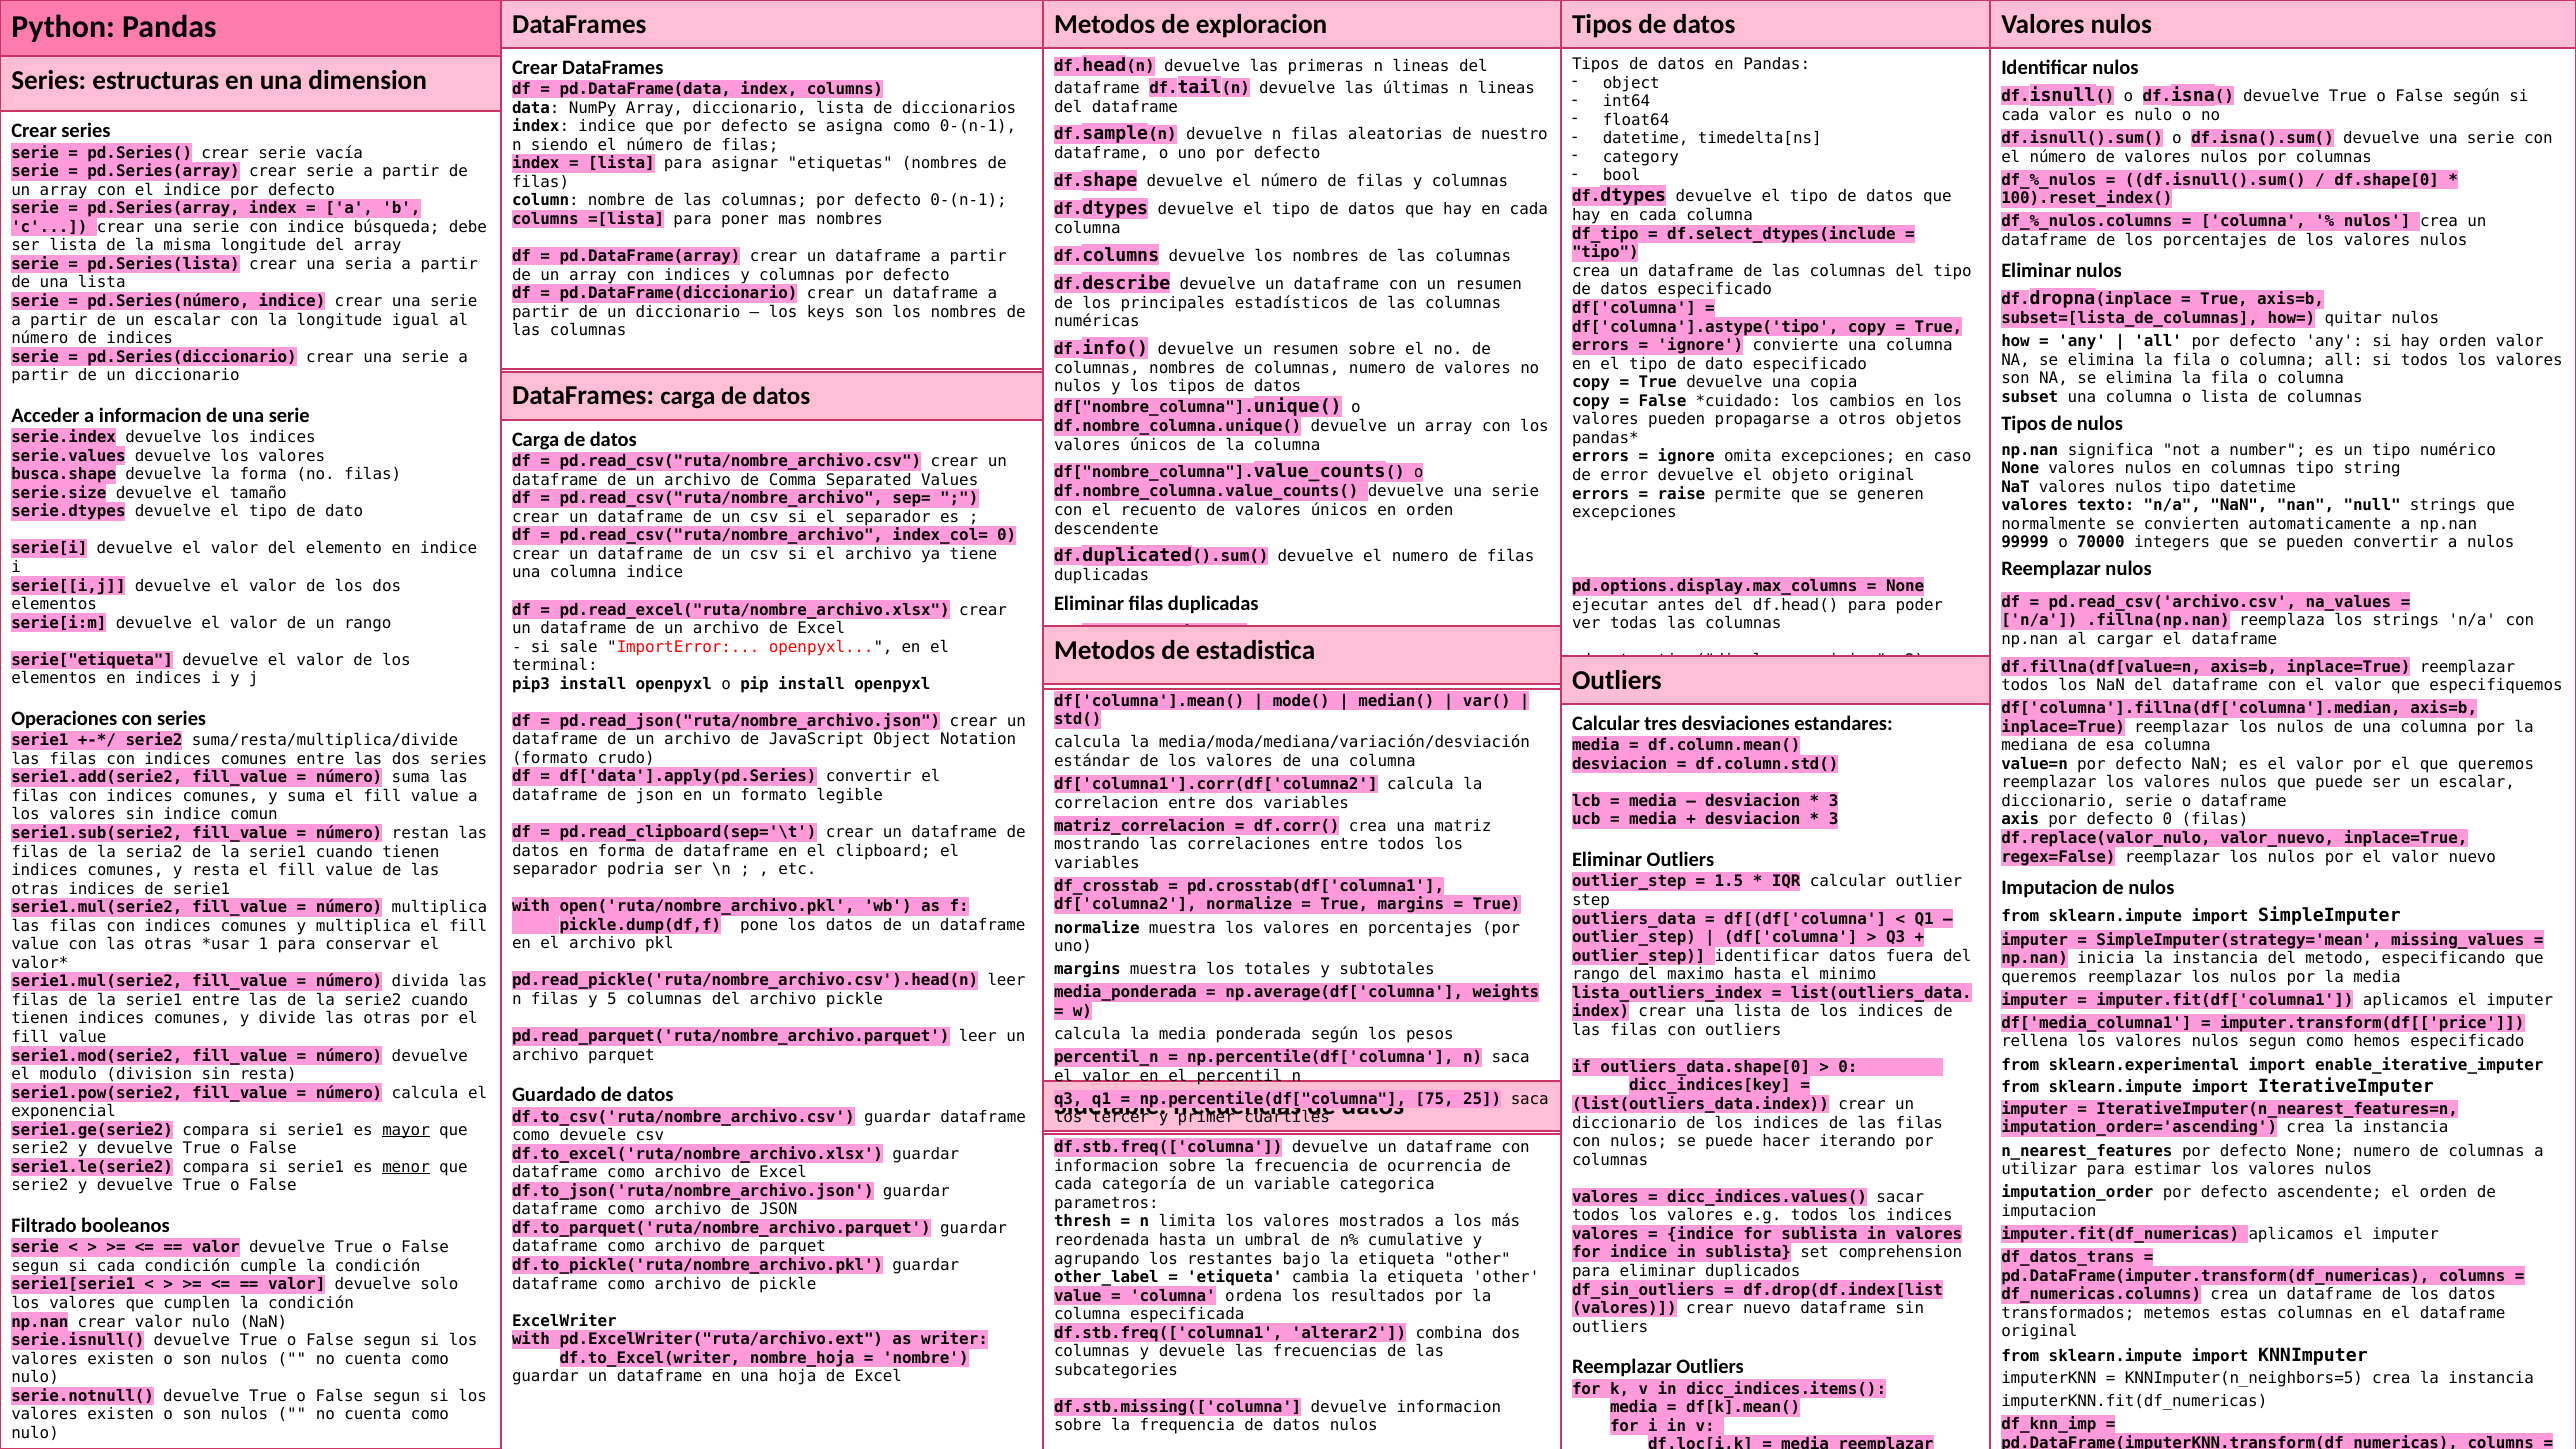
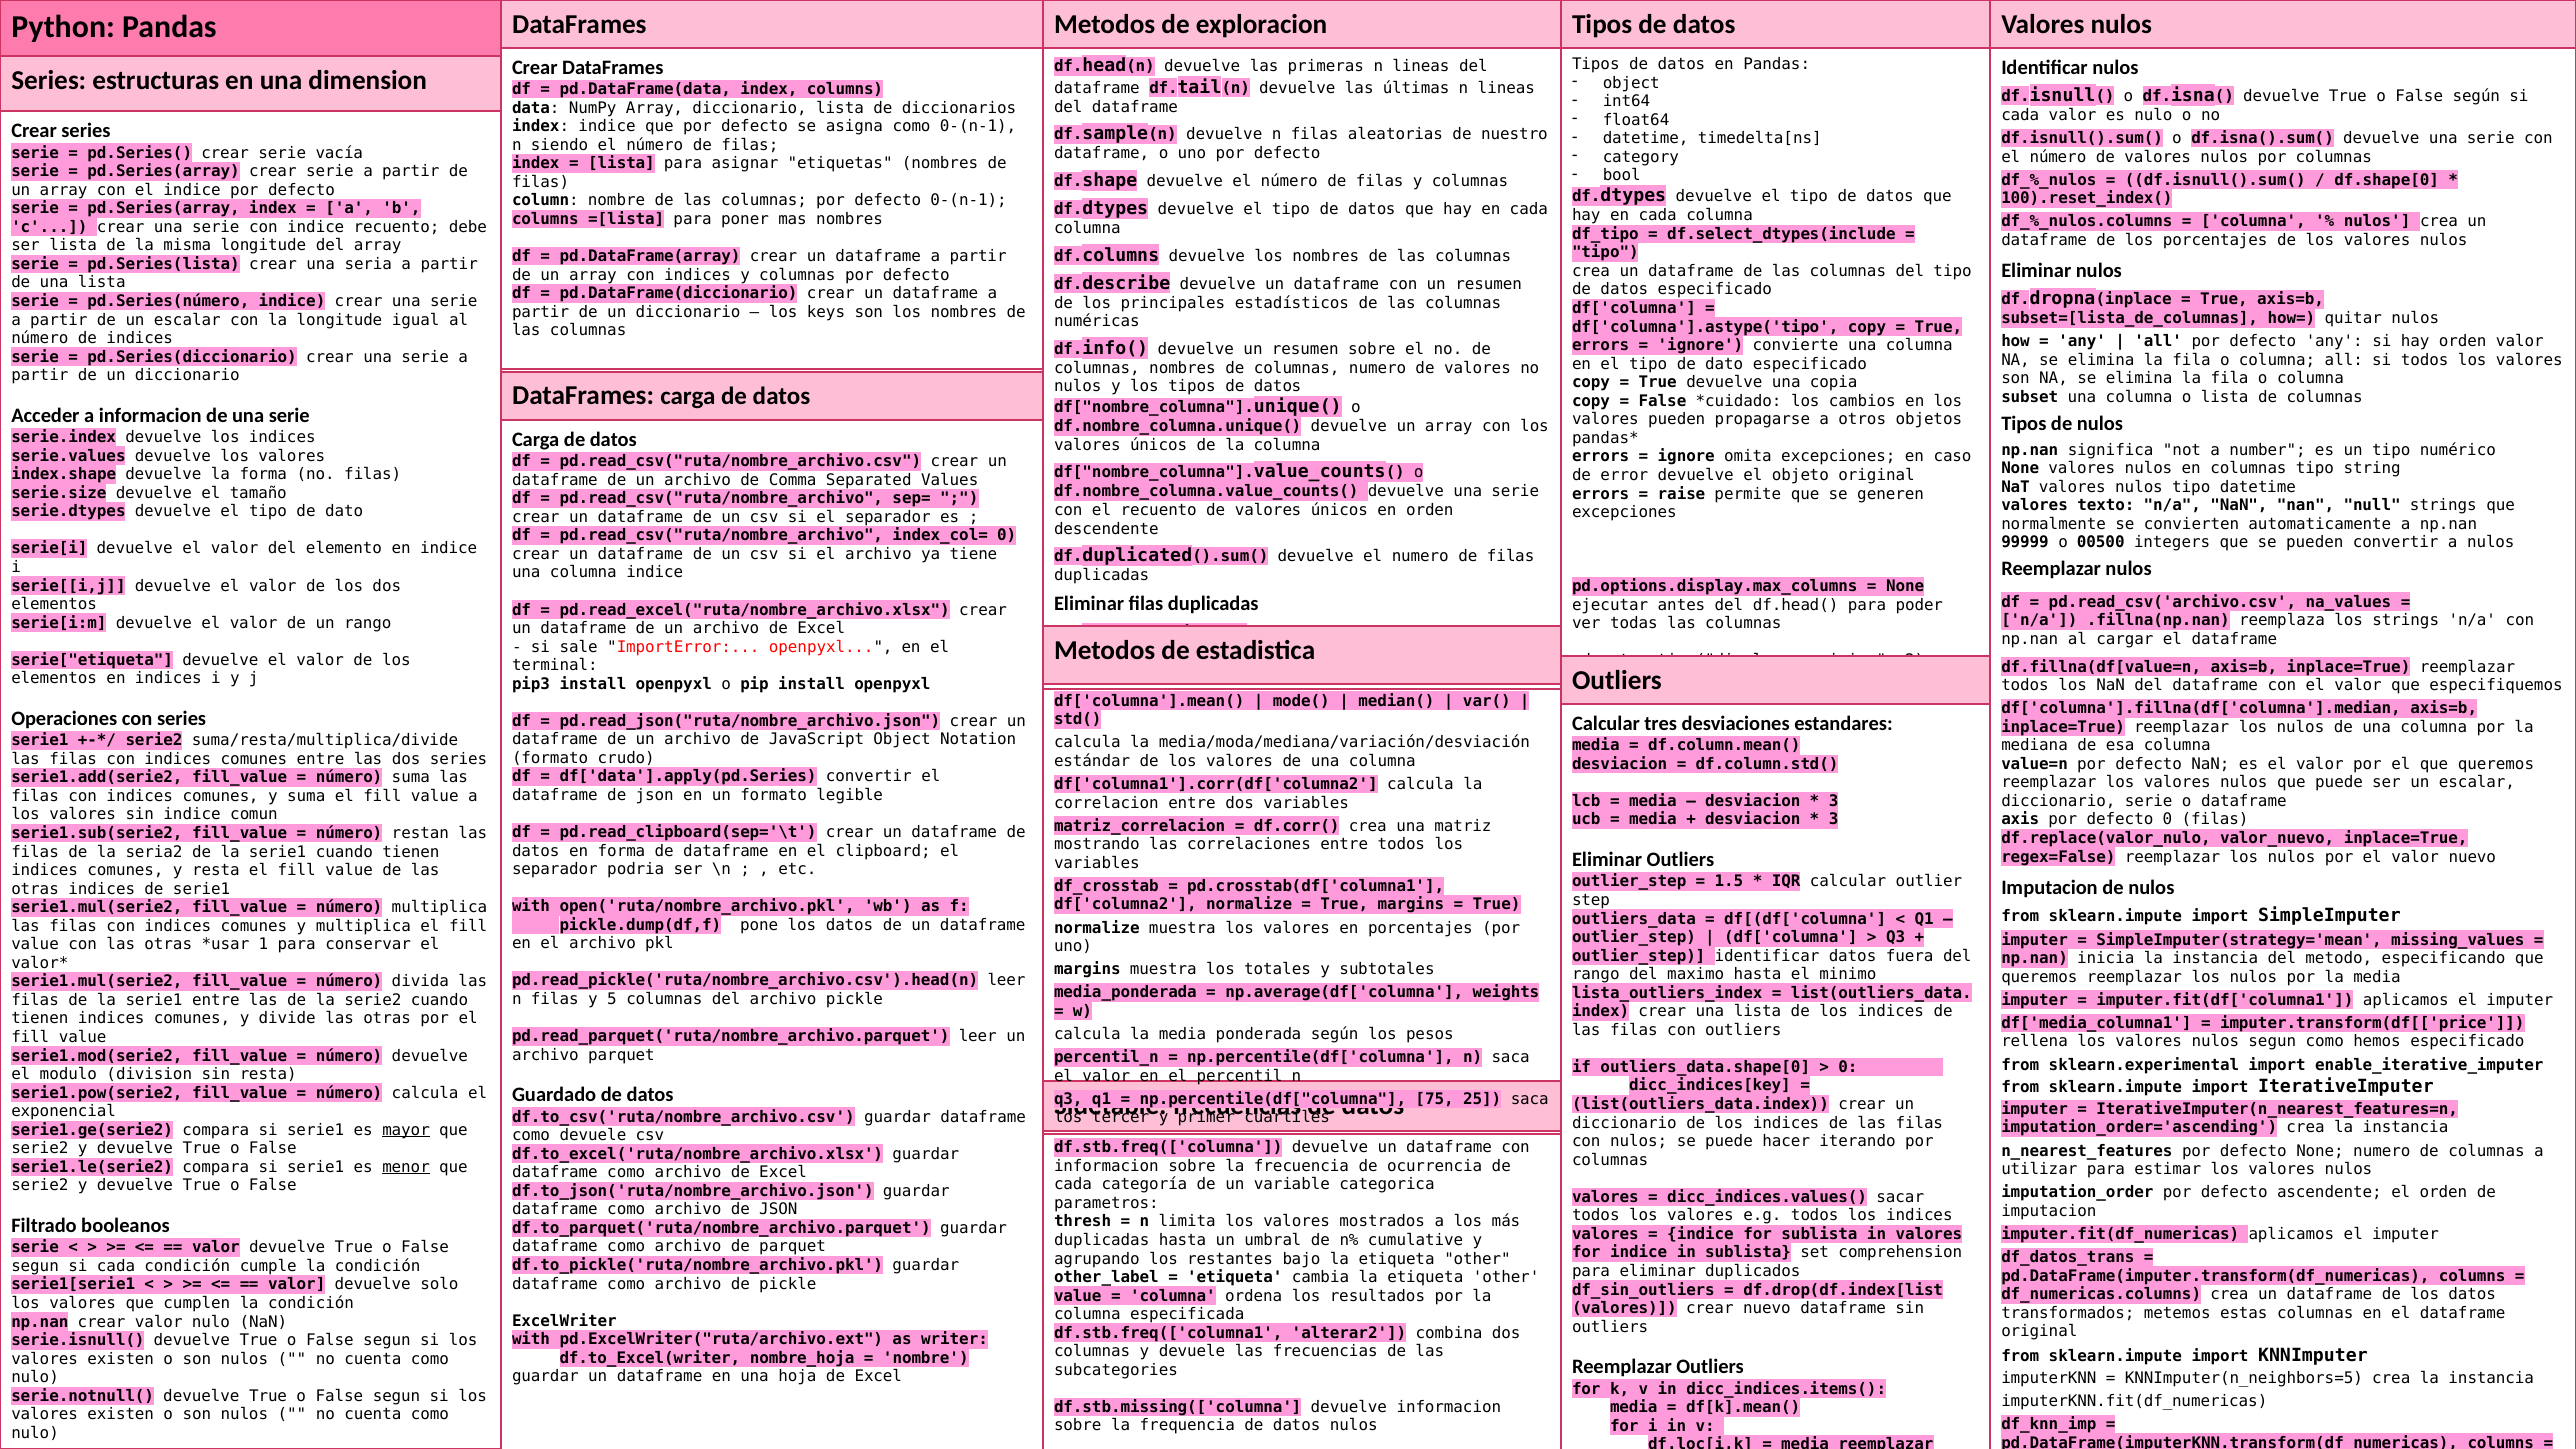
indice búsqueda: búsqueda -> recuento (397, 227)
busca.shape: busca.shape -> index.shape (64, 474)
70000: 70000 -> 00500 (2101, 543)
reordenada: reordenada -> duplicadas (1102, 1240)
